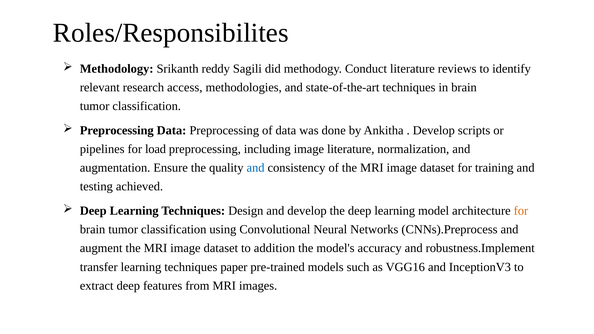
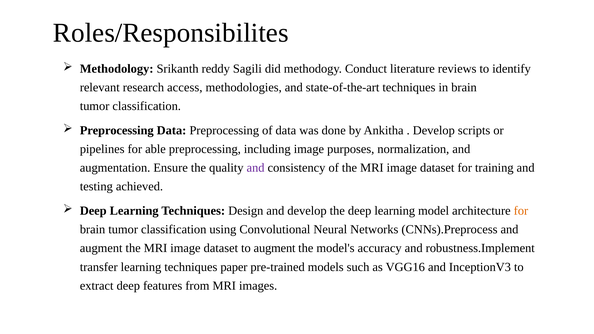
load: load -> able (155, 149)
image literature: literature -> purposes (351, 149)
and colour: blue -> purple (256, 168)
to addition: addition -> augment (275, 248)
